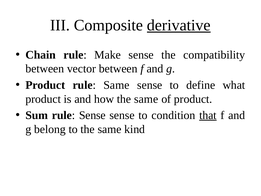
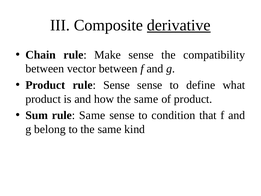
rule Same: Same -> Sense (117, 85)
rule Sense: Sense -> Same (92, 115)
that underline: present -> none (208, 115)
